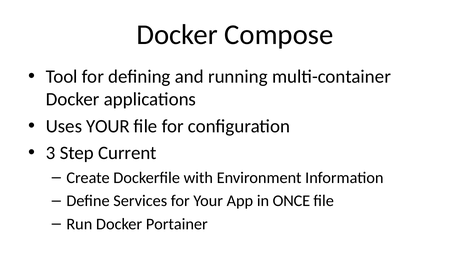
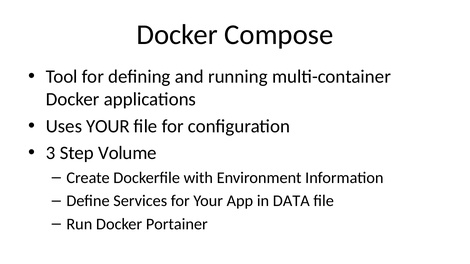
Current: Current -> Volume (127, 153)
ONCE: ONCE -> DATA (291, 201)
